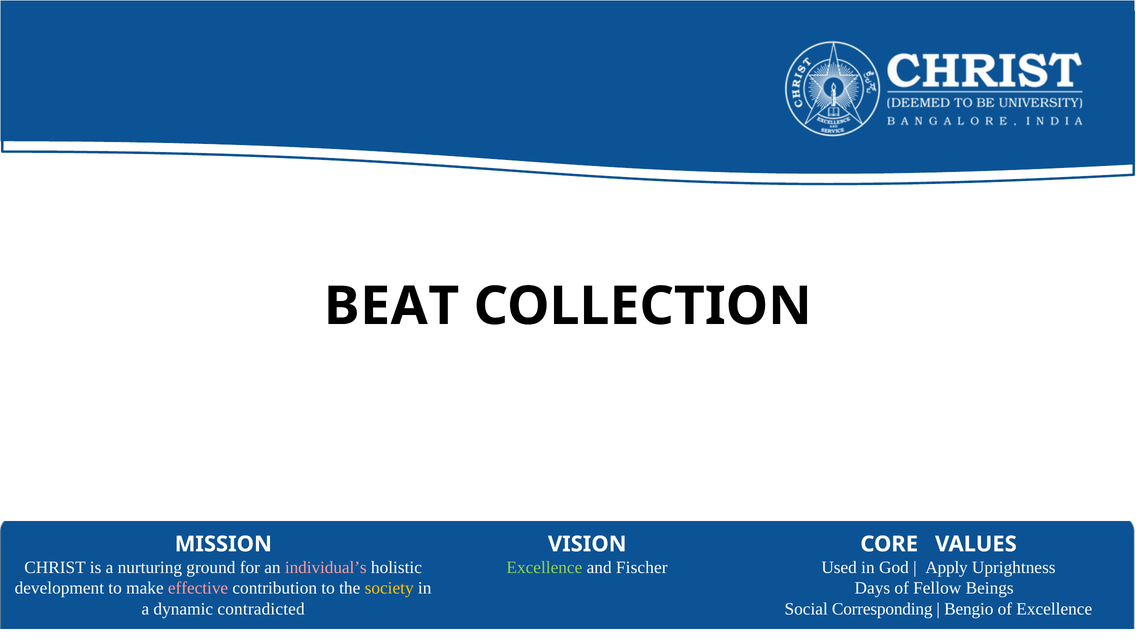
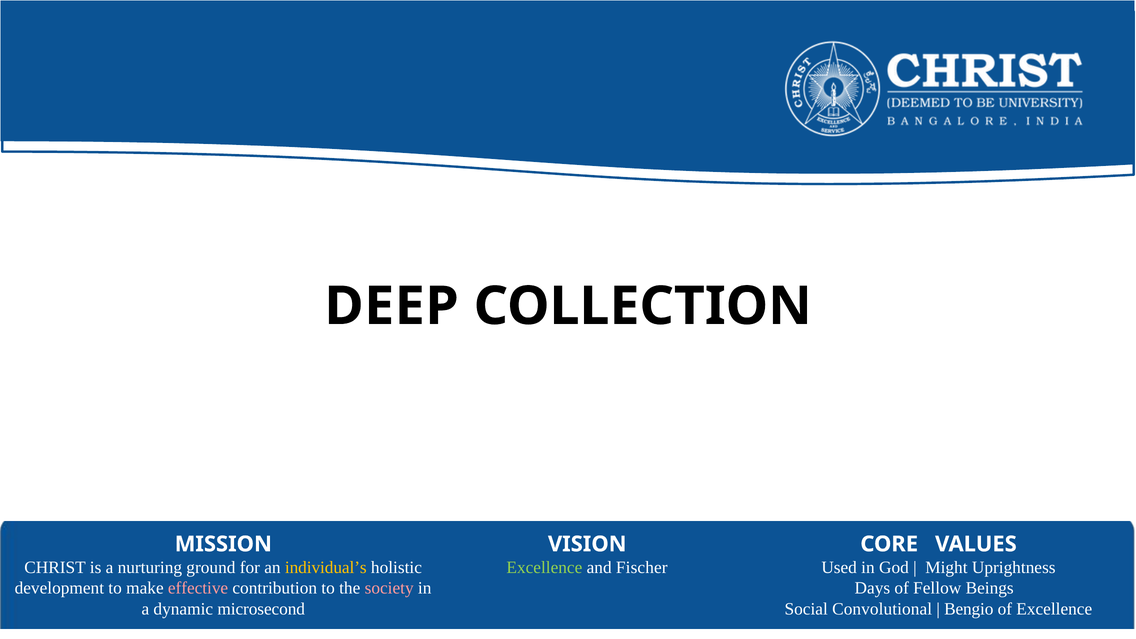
BEAT: BEAT -> DEEP (392, 306)
individual’s colour: pink -> yellow (326, 567)
Apply: Apply -> Might (946, 567)
society colour: yellow -> pink (389, 588)
contradicted: contradicted -> microsecond (261, 609)
Corresponding: Corresponding -> Convolutional (882, 609)
